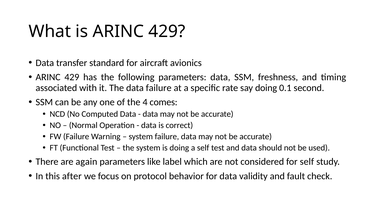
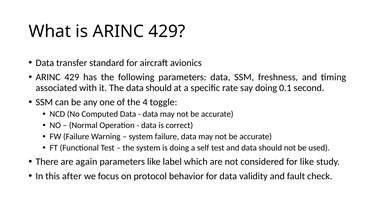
The data failure: failure -> should (159, 88)
comes: comes -> toggle (163, 102)
for self: self -> like (307, 162)
